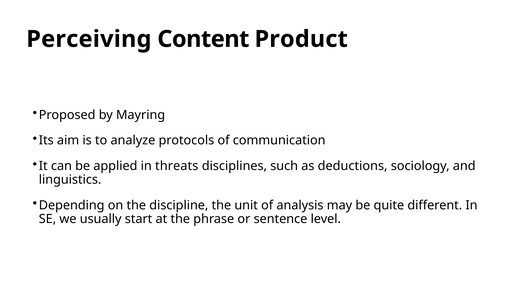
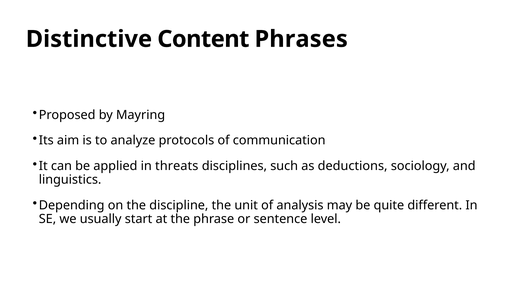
Perceiving: Perceiving -> Distinctive (89, 39)
Product: Product -> Phrases (301, 39)
